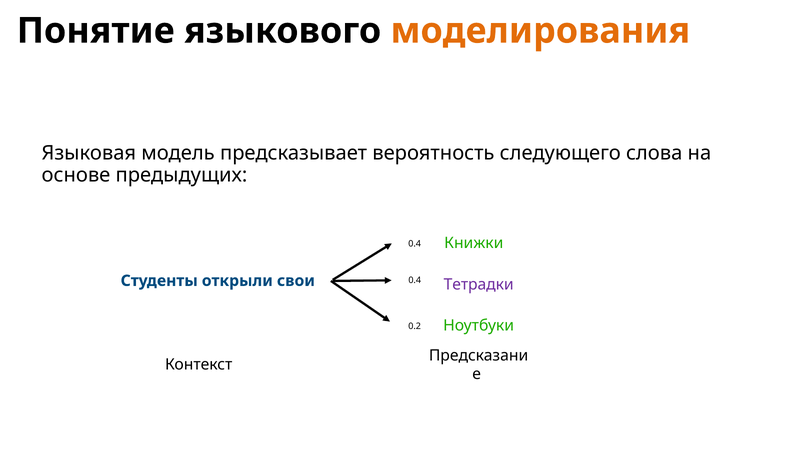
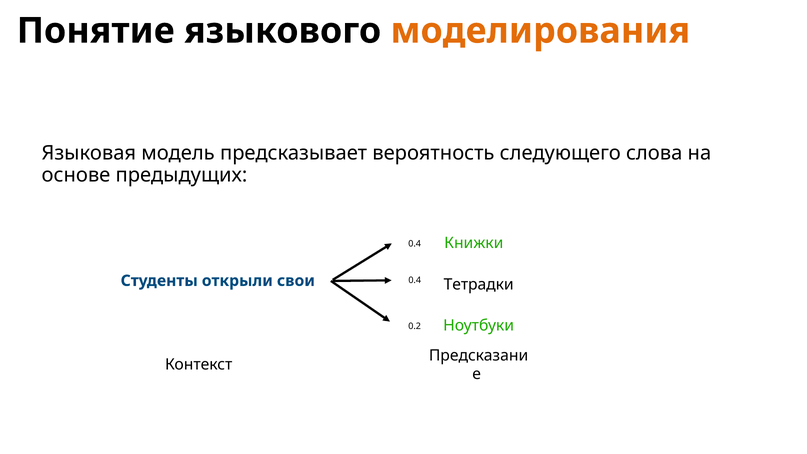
Тетрадки colour: purple -> black (479, 284)
